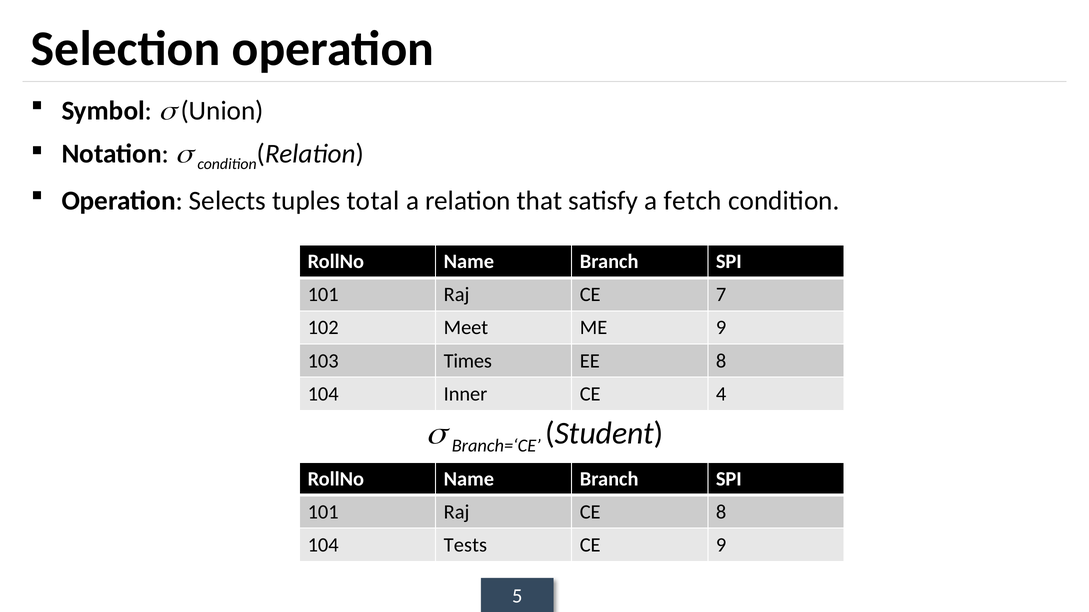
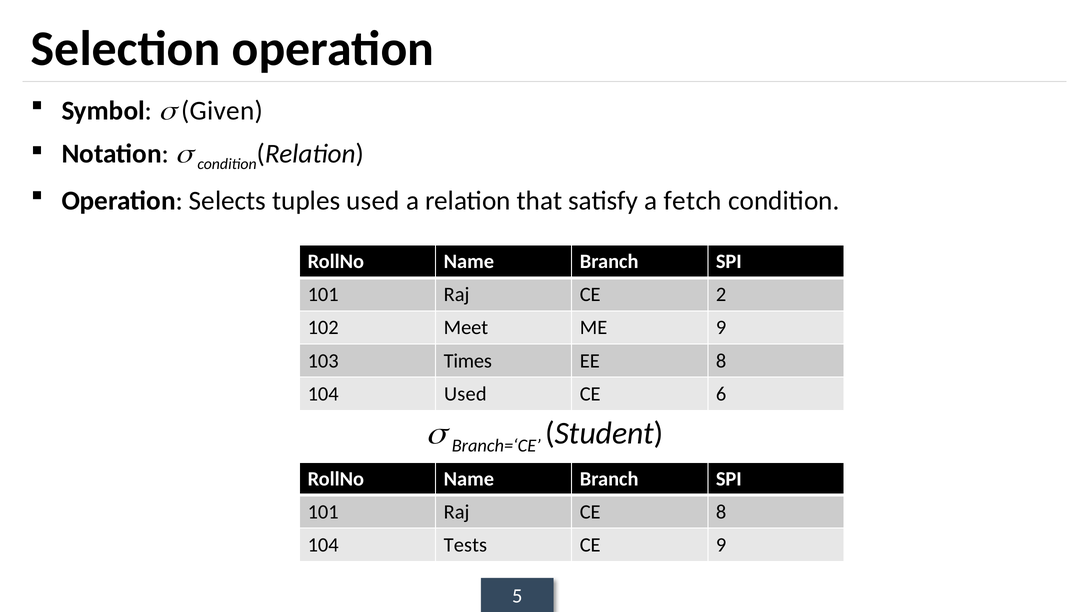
Union: Union -> Given (222, 111)
tuples total: total -> used (373, 201)
7: 7 -> 2 (721, 295)
104 Inner: Inner -> Used (465, 394)
4: 4 -> 6 (721, 394)
